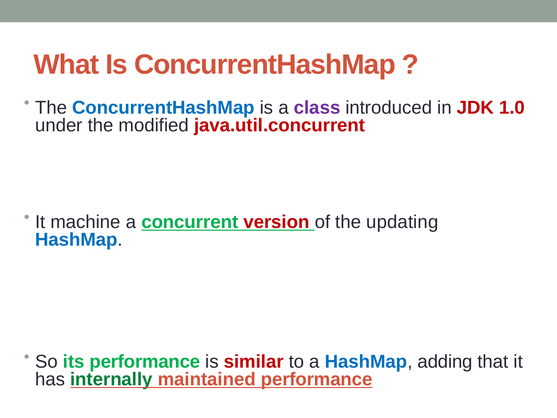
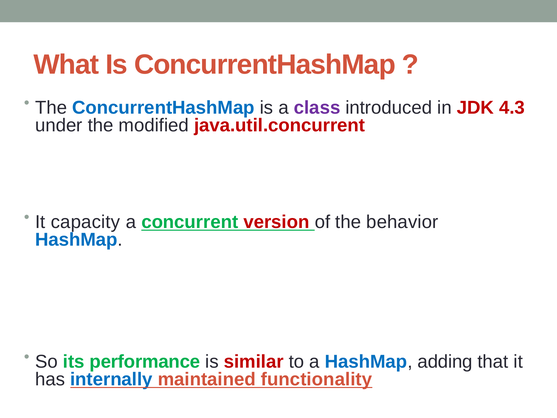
1.0: 1.0 -> 4.3 (512, 108)
machine: machine -> capacity (85, 222)
updating: updating -> behavior (402, 222)
internally colour: green -> blue (111, 379)
maintained performance: performance -> functionality (317, 379)
